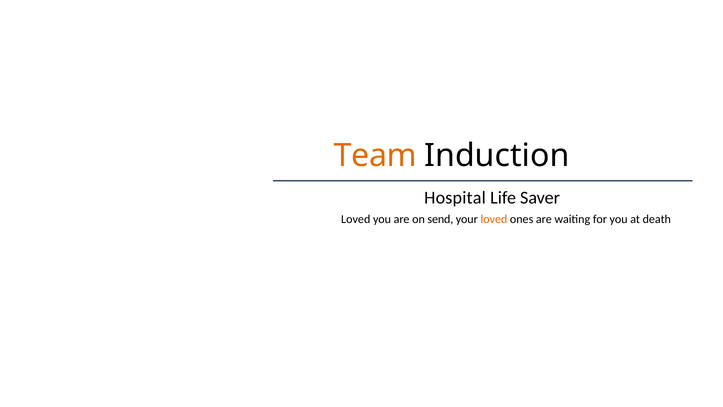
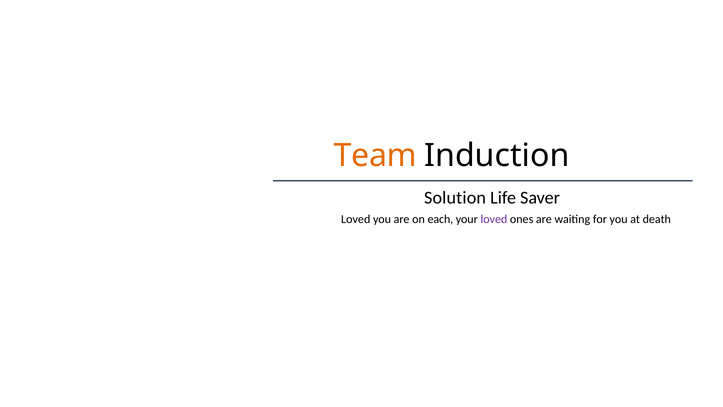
Hospital: Hospital -> Solution (455, 198)
send: send -> each (440, 219)
loved colour: orange -> purple (494, 219)
